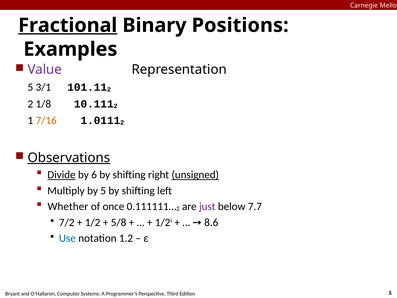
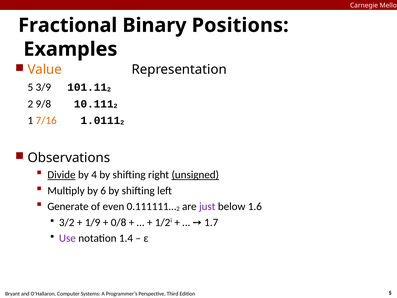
Fractional underline: present -> none (68, 25)
Value colour: purple -> orange (45, 70)
3/1: 3/1 -> 3/9 (43, 87)
1/8: 1/8 -> 9/8 (43, 104)
Observations underline: present -> none (69, 158)
6: 6 -> 4 (94, 175)
by 5: 5 -> 6 (103, 191)
Whether: Whether -> Generate (68, 206)
once: once -> even (113, 206)
7.7: 7.7 -> 1.6 (255, 206)
7/2: 7/2 -> 3/2 (67, 222)
1/2: 1/2 -> 1/9 (93, 222)
5/8: 5/8 -> 0/8 (119, 222)
8.6: 8.6 -> 1.7 (211, 222)
Use colour: blue -> purple (67, 238)
1.2: 1.2 -> 1.4 (126, 238)
